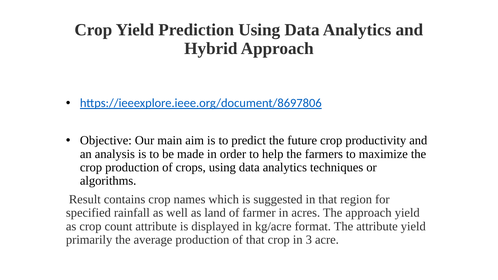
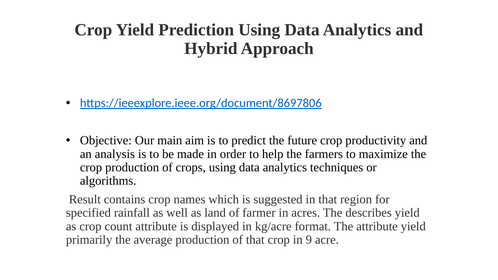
The approach: approach -> describes (369, 213)
3: 3 -> 9 (309, 240)
